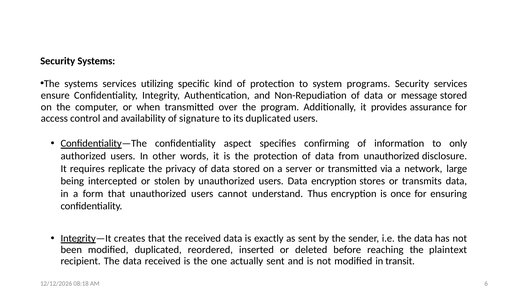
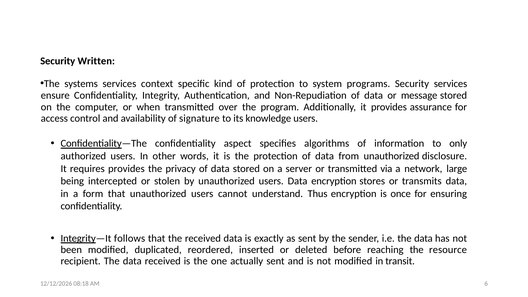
Security Systems: Systems -> Written (96, 61)
utilizing: utilizing -> context (157, 84)
its duplicated: duplicated -> knowledge (268, 119)
confirming: confirming -> algorithms (327, 144)
requires replicate: replicate -> provides (126, 169)
creates: creates -> follows (130, 238)
plaintext: plaintext -> resource (448, 250)
